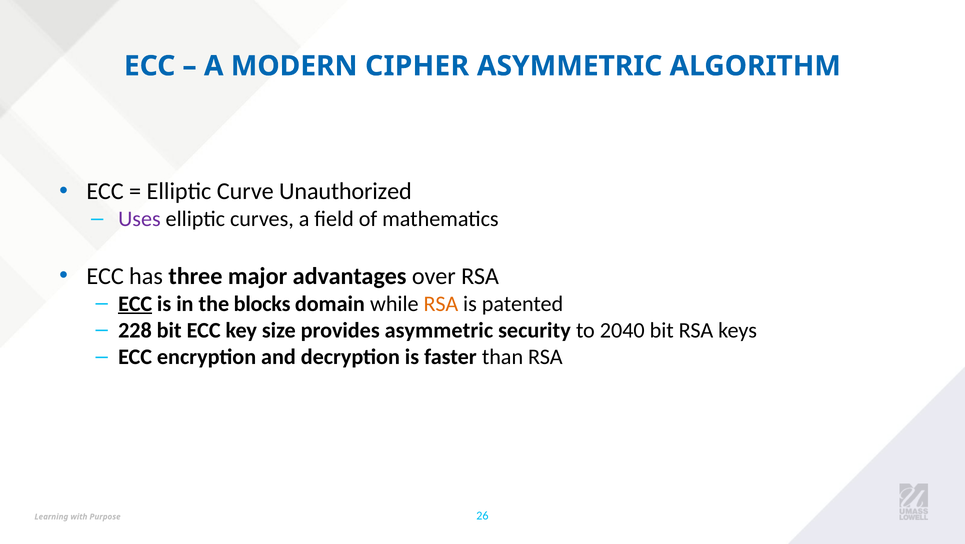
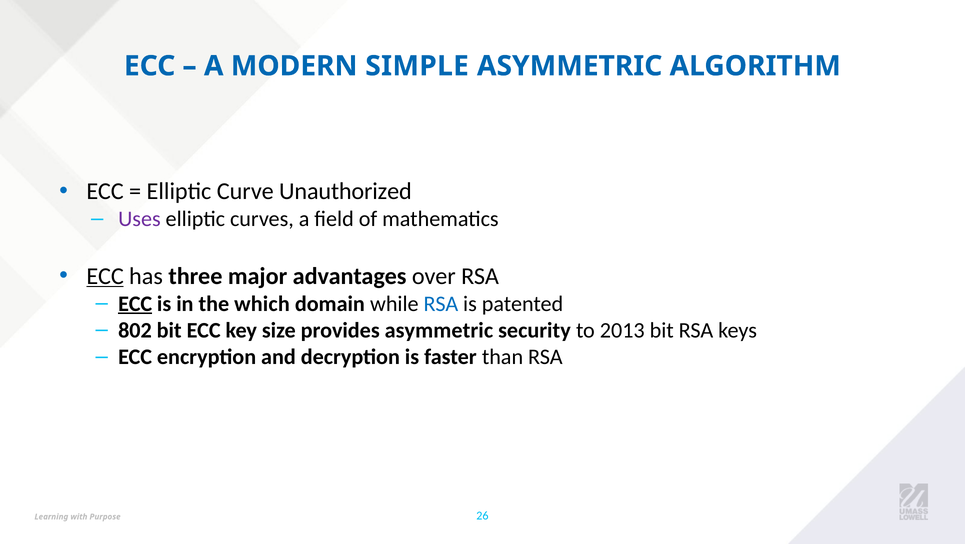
CIPHER: CIPHER -> SIMPLE (417, 66)
ECC underline: none -> present (105, 276)
blocks: blocks -> which (262, 304)
RSA colour: orange -> blue (441, 304)
228: 228 -> 802 (135, 330)
2040: 2040 -> 2013 (622, 330)
